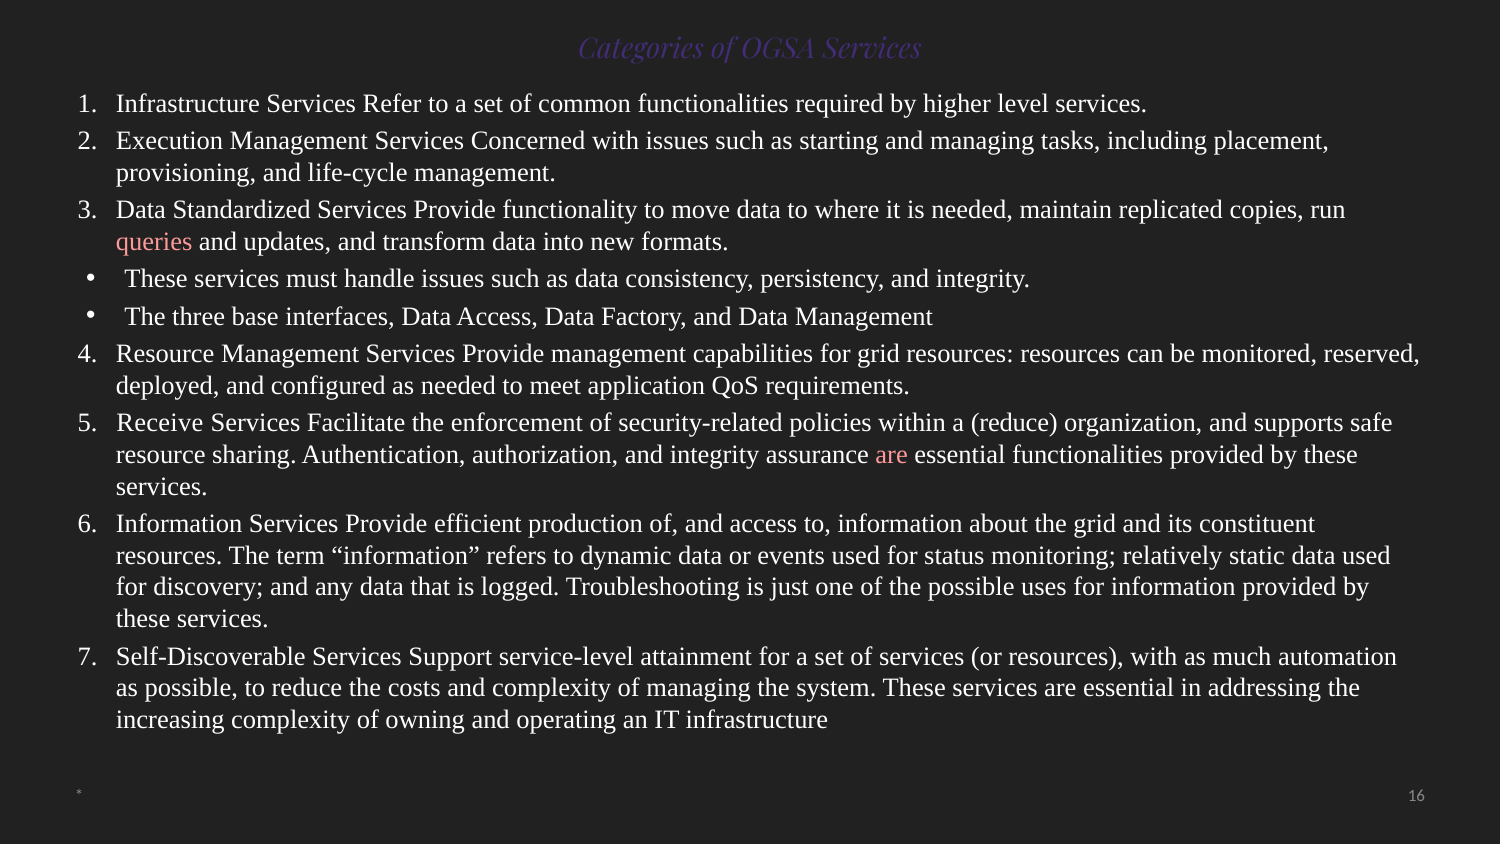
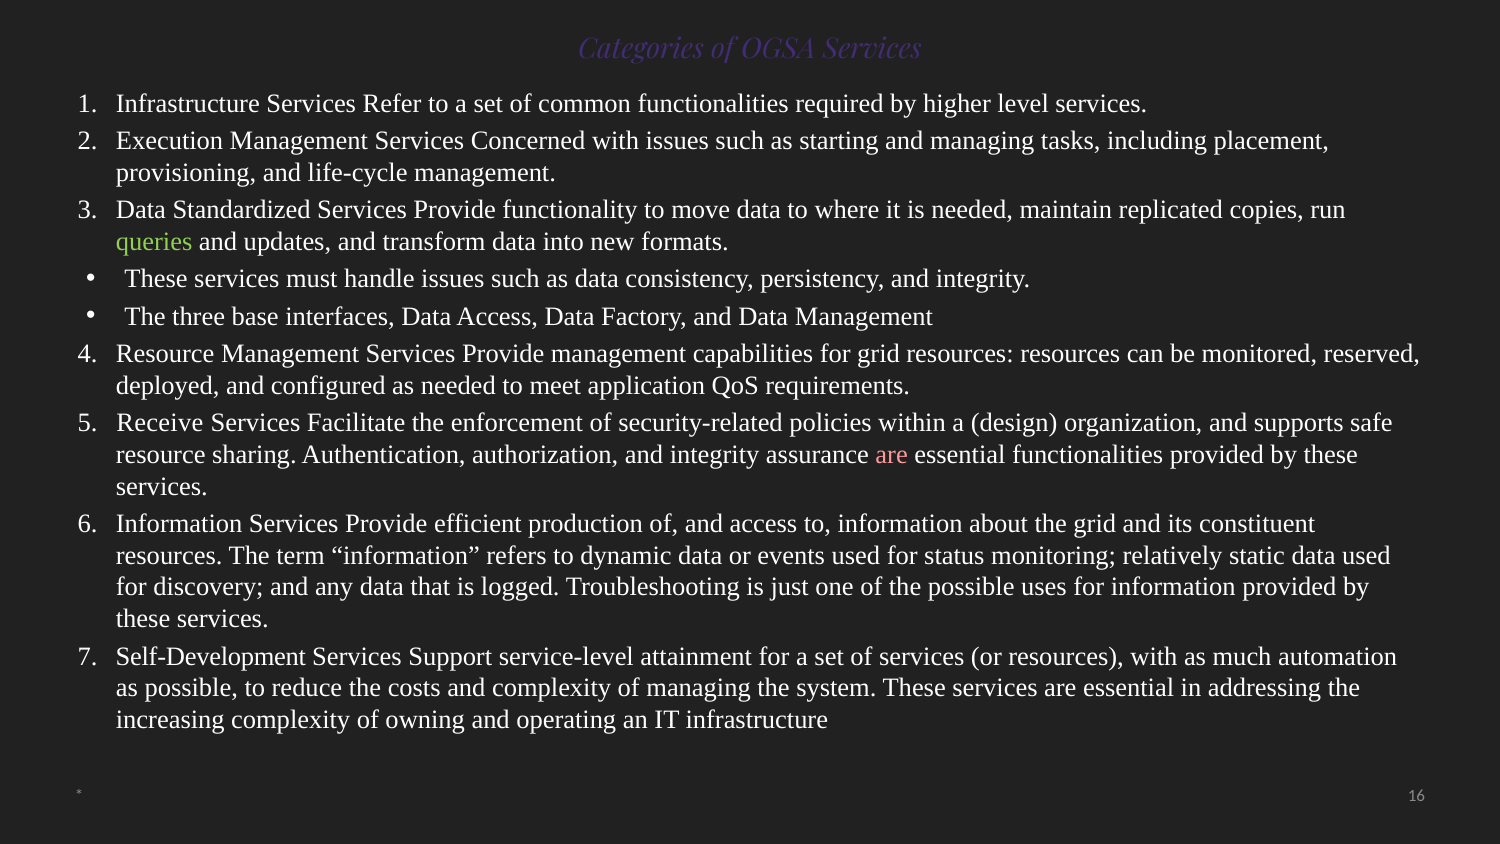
queries colour: pink -> light green (154, 242)
a reduce: reduce -> design (1014, 423)
Self-Discoverable: Self-Discoverable -> Self-Development (211, 656)
